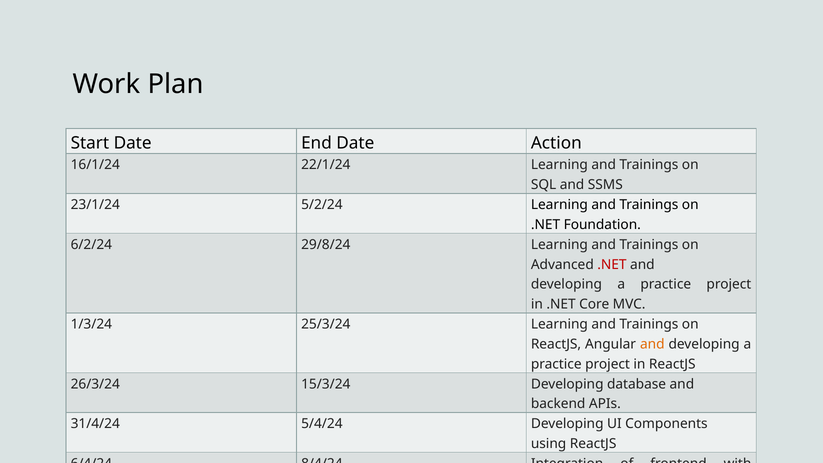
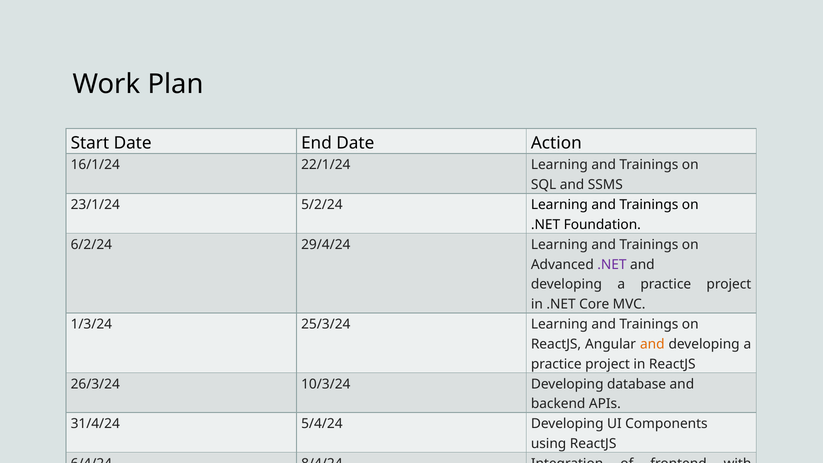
29/8/24: 29/8/24 -> 29/4/24 (326, 245)
.NET colour: red -> purple (612, 265)
15/3/24: 15/3/24 -> 10/3/24 (326, 384)
